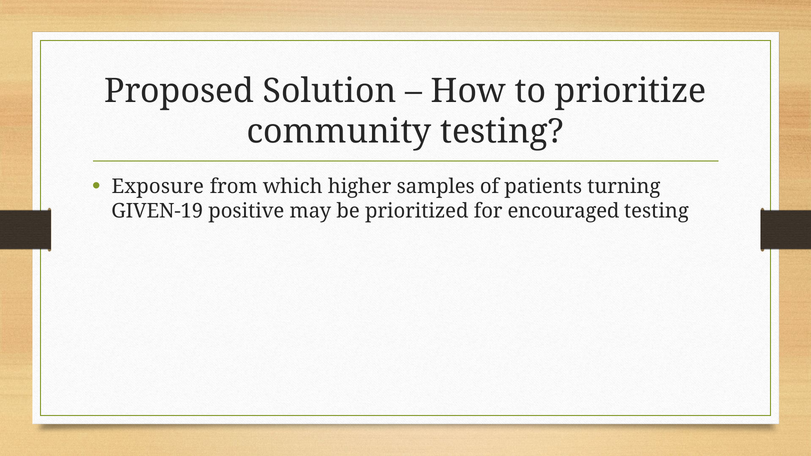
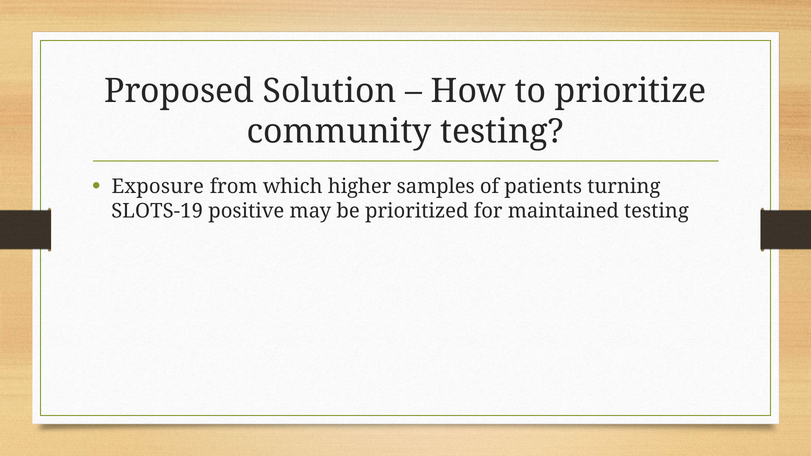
GIVEN-19: GIVEN-19 -> SLOTS-19 (157, 211)
encouraged: encouraged -> maintained (563, 211)
